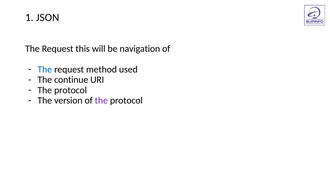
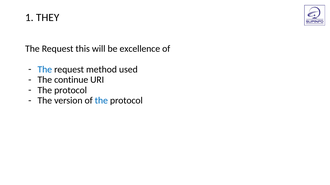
JSON: JSON -> THEY (48, 18)
navigation: navigation -> excellence (140, 49)
the colour: purple -> blue (101, 101)
